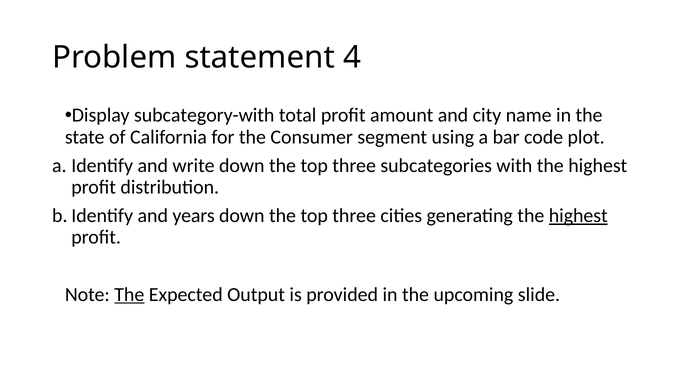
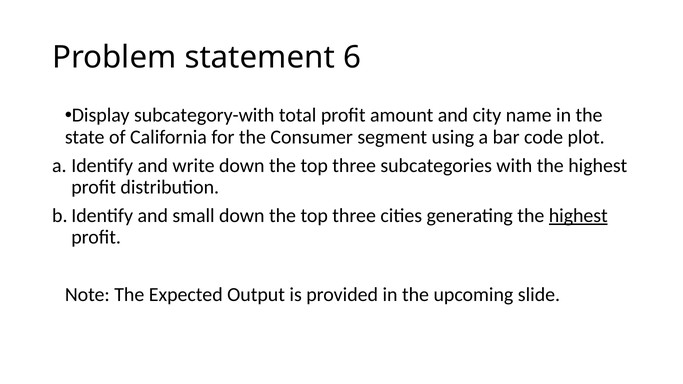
4: 4 -> 6 (352, 57)
years: years -> small (194, 216)
The underline: present -> none (129, 295)
